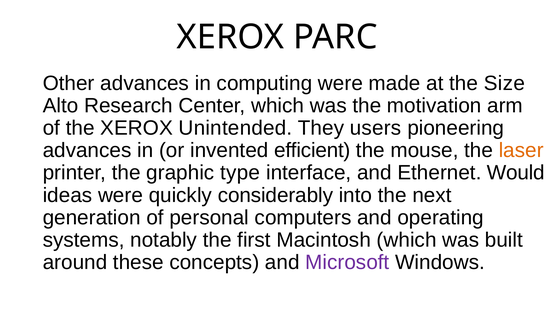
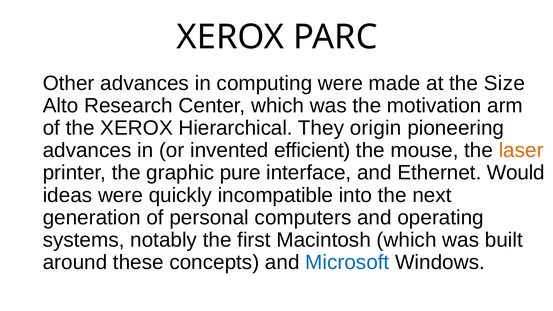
Unintended: Unintended -> Hierarchical (236, 128)
users: users -> origin (376, 128)
type: type -> pure (240, 173)
considerably: considerably -> incompatible (275, 195)
Microsoft colour: purple -> blue (347, 262)
